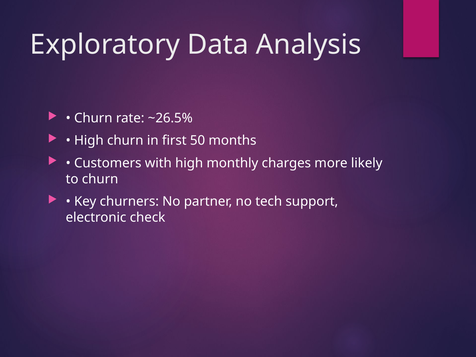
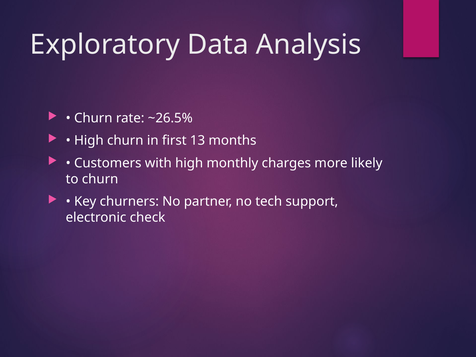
50: 50 -> 13 (198, 141)
